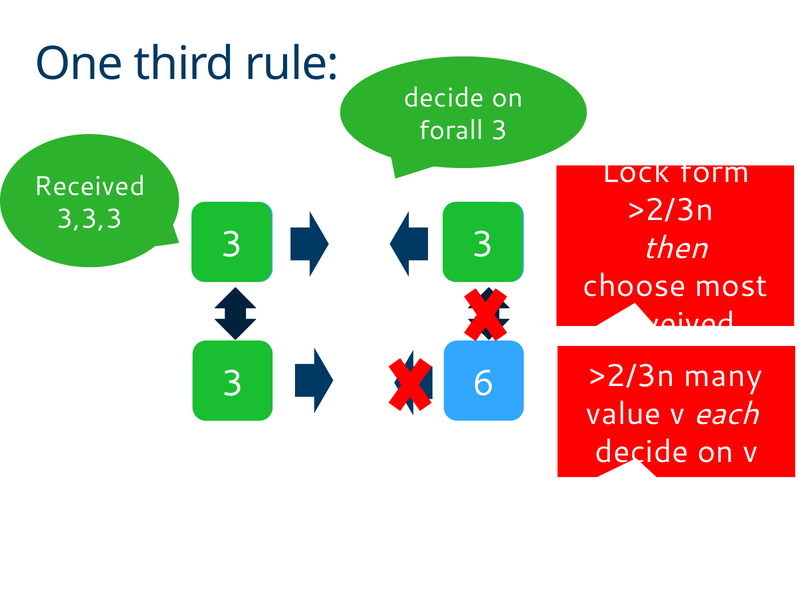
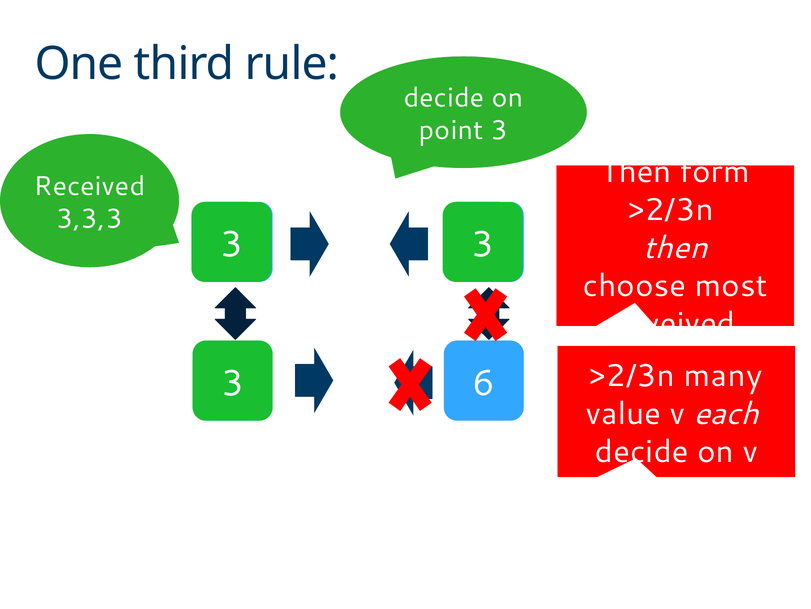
forall: forall -> point (451, 130)
Lock: Lock -> Then (636, 172)
